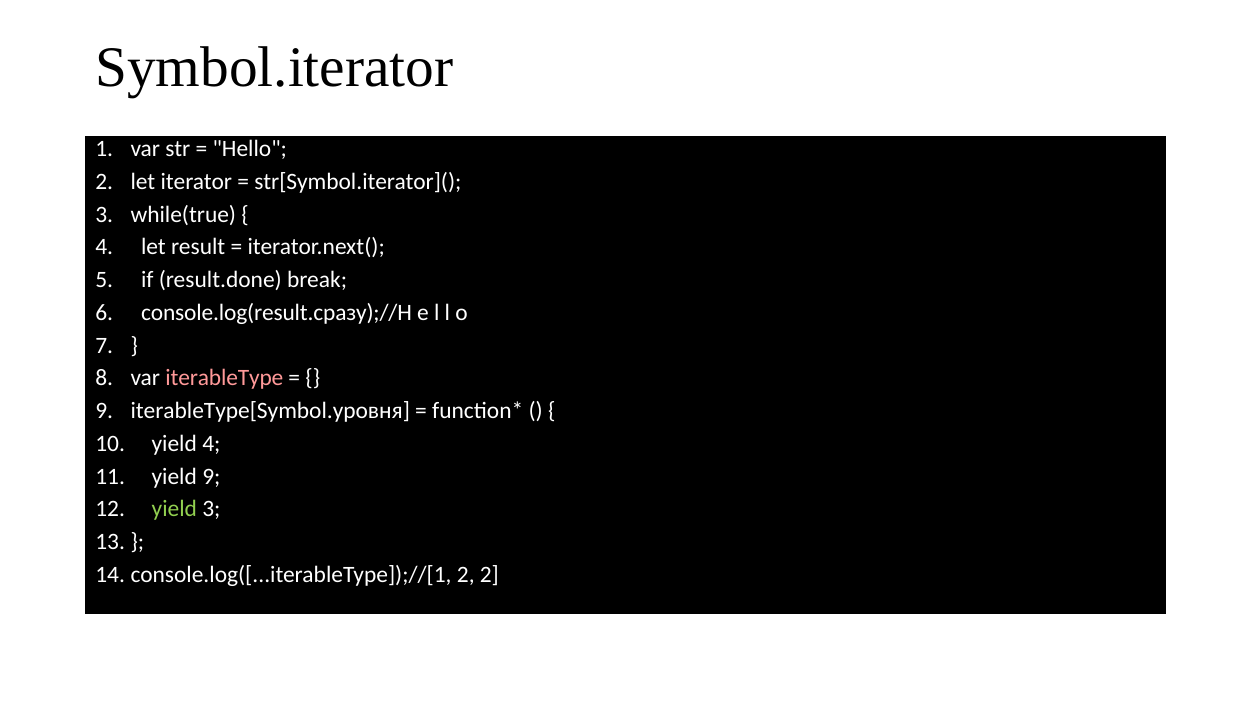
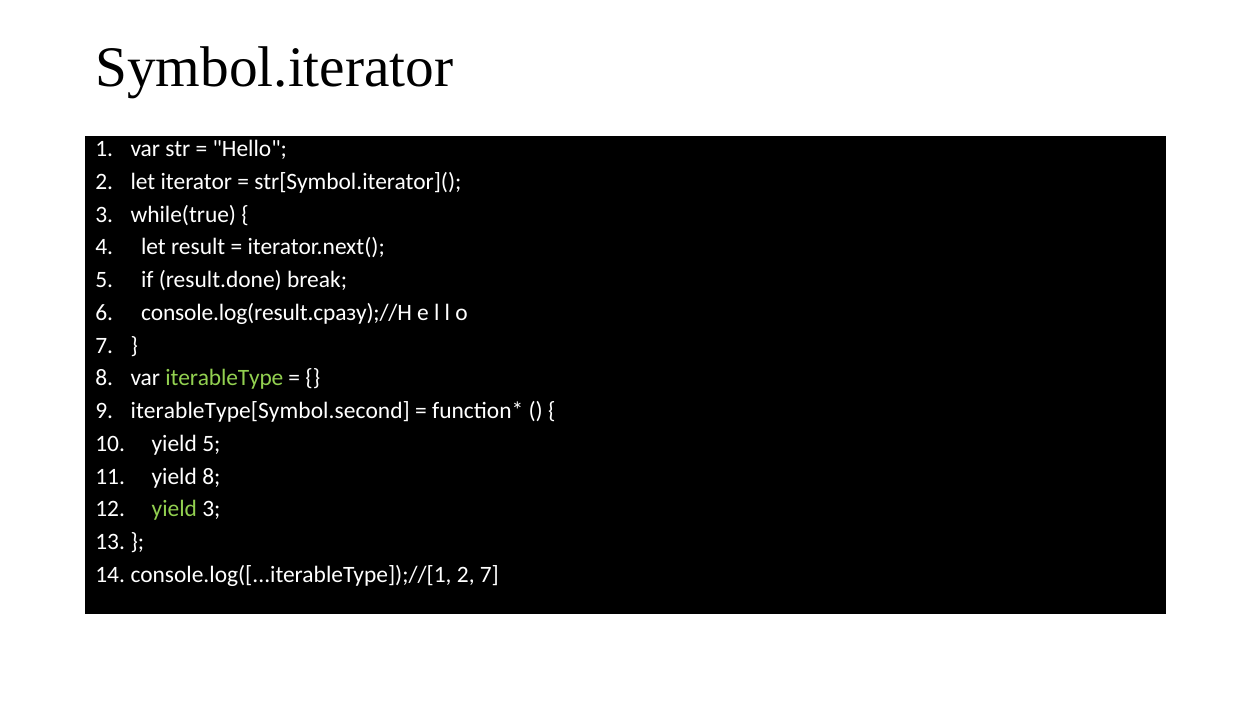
iterableType colour: pink -> light green (224, 378)
iterableType[Symbol.уровня: iterableType[Symbol.уровня -> iterableType[Symbol.second (270, 411)
yield 4: 4 -> 5 (211, 443)
yield 9: 9 -> 8 (211, 476)
2 2: 2 -> 7 (489, 574)
